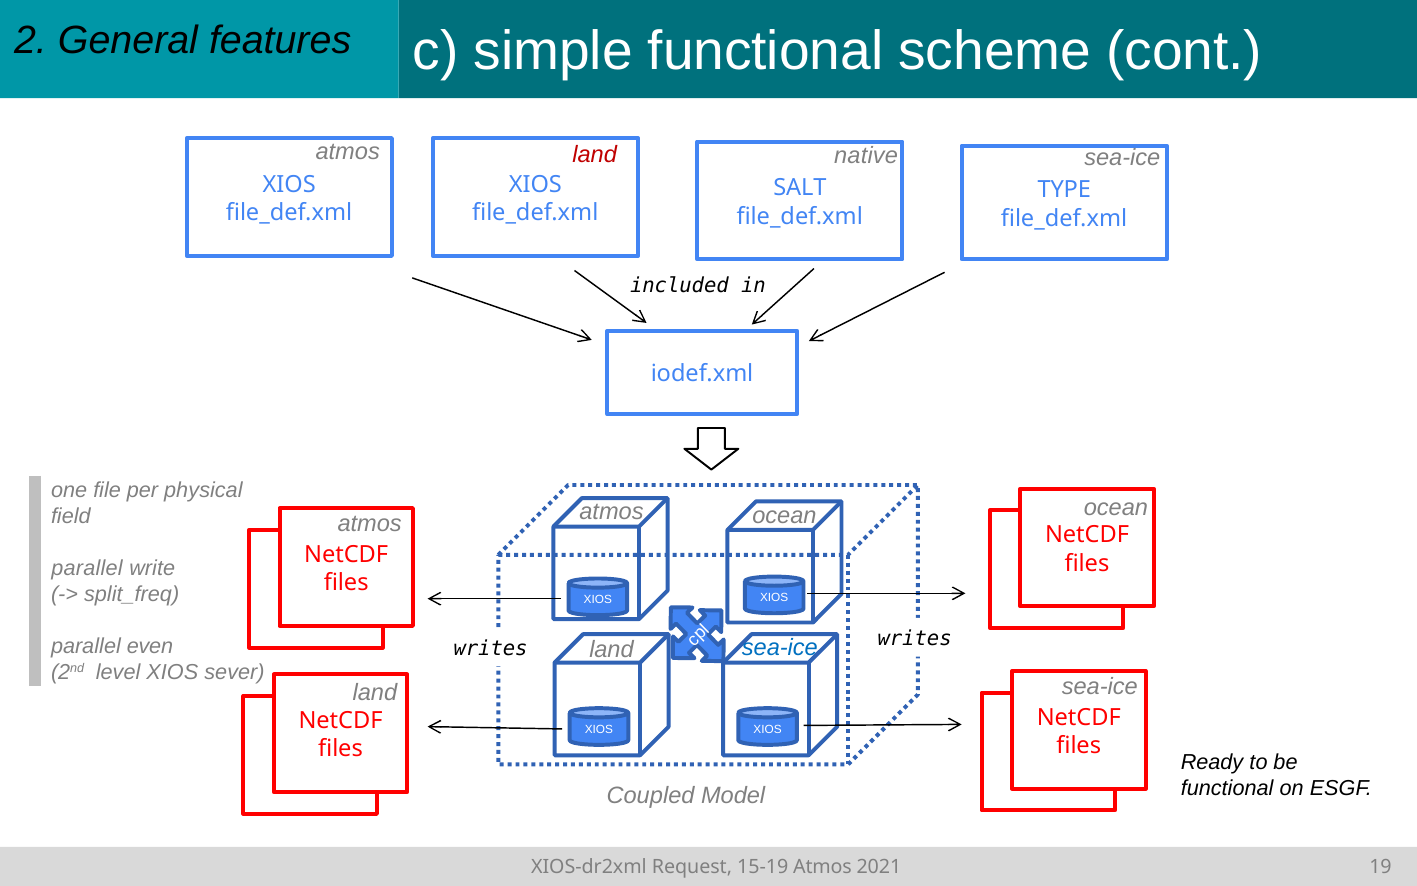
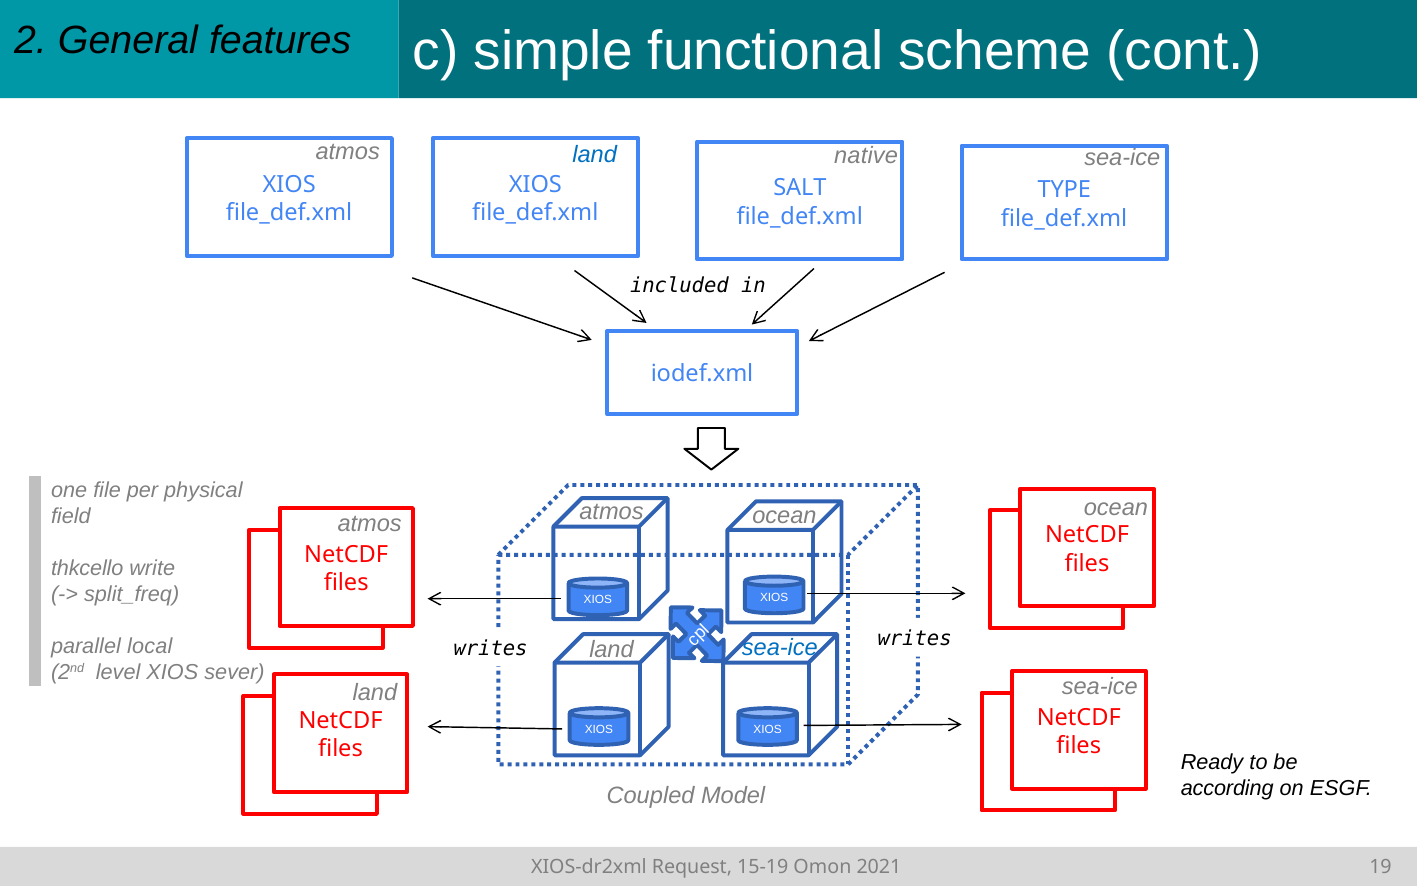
land colour: red -> blue (595, 155)
parallel: parallel -> thkcello (87, 568)
even: even -> local (150, 646)
functional: functional -> according (1227, 788)
15-19 Atmos: Atmos -> Omon (822, 867)
